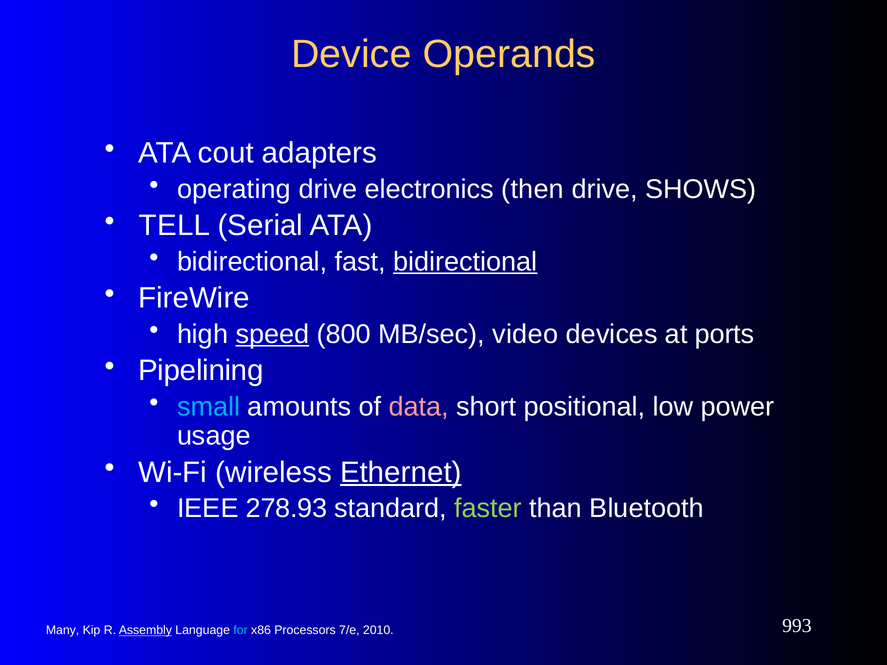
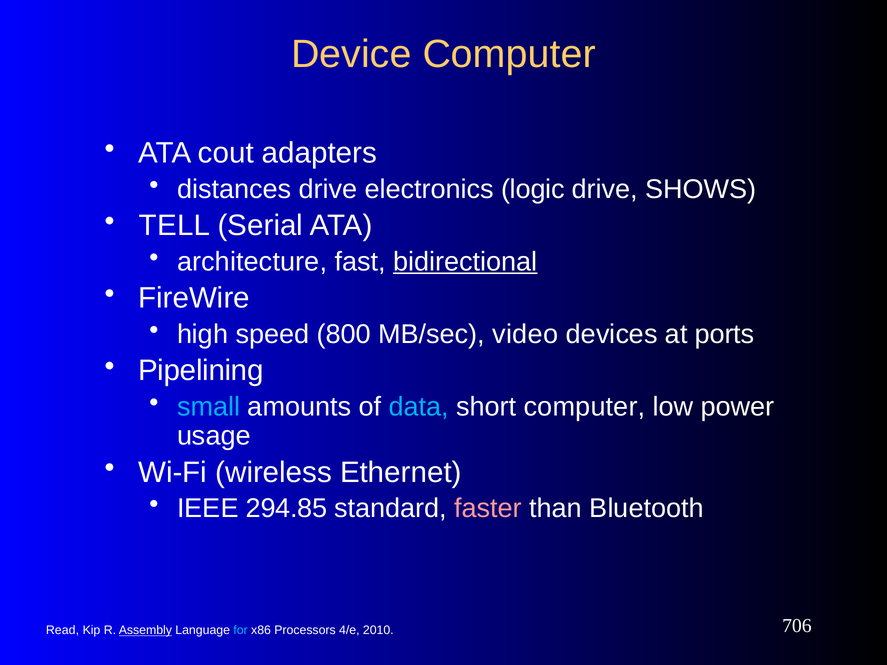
Device Operands: Operands -> Computer (509, 54)
operating: operating -> distances (234, 189)
then: then -> logic (533, 189)
bidirectional: bidirectional -> architecture (252, 262)
speed underline: present -> none (272, 334)
data colour: pink -> light blue (419, 407)
short positional: positional -> computer (584, 407)
Ethernet underline: present -> none (401, 473)
278.93: 278.93 -> 294.85 (287, 509)
faster colour: light green -> pink (488, 509)
Many: Many -> Read (62, 631)
7/e: 7/e -> 4/e (349, 631)
993: 993 -> 706 (797, 626)
